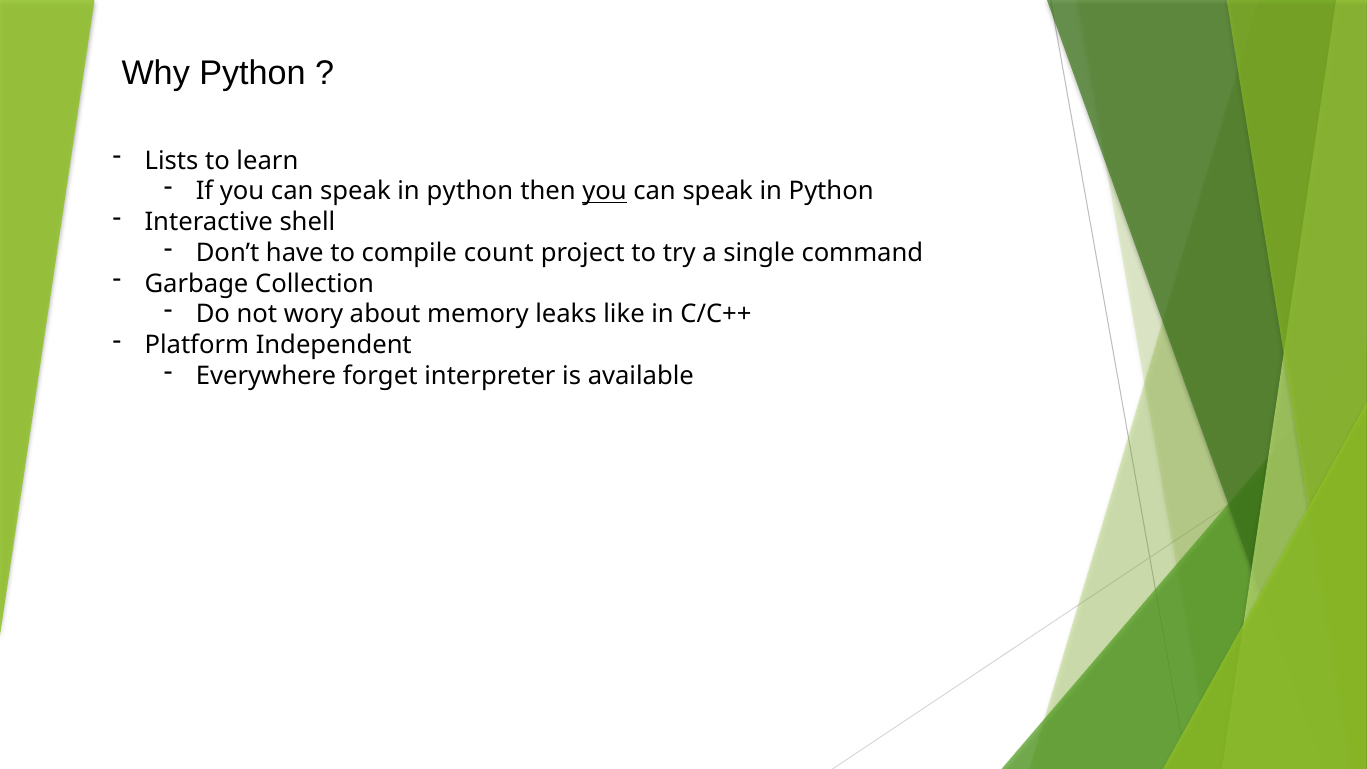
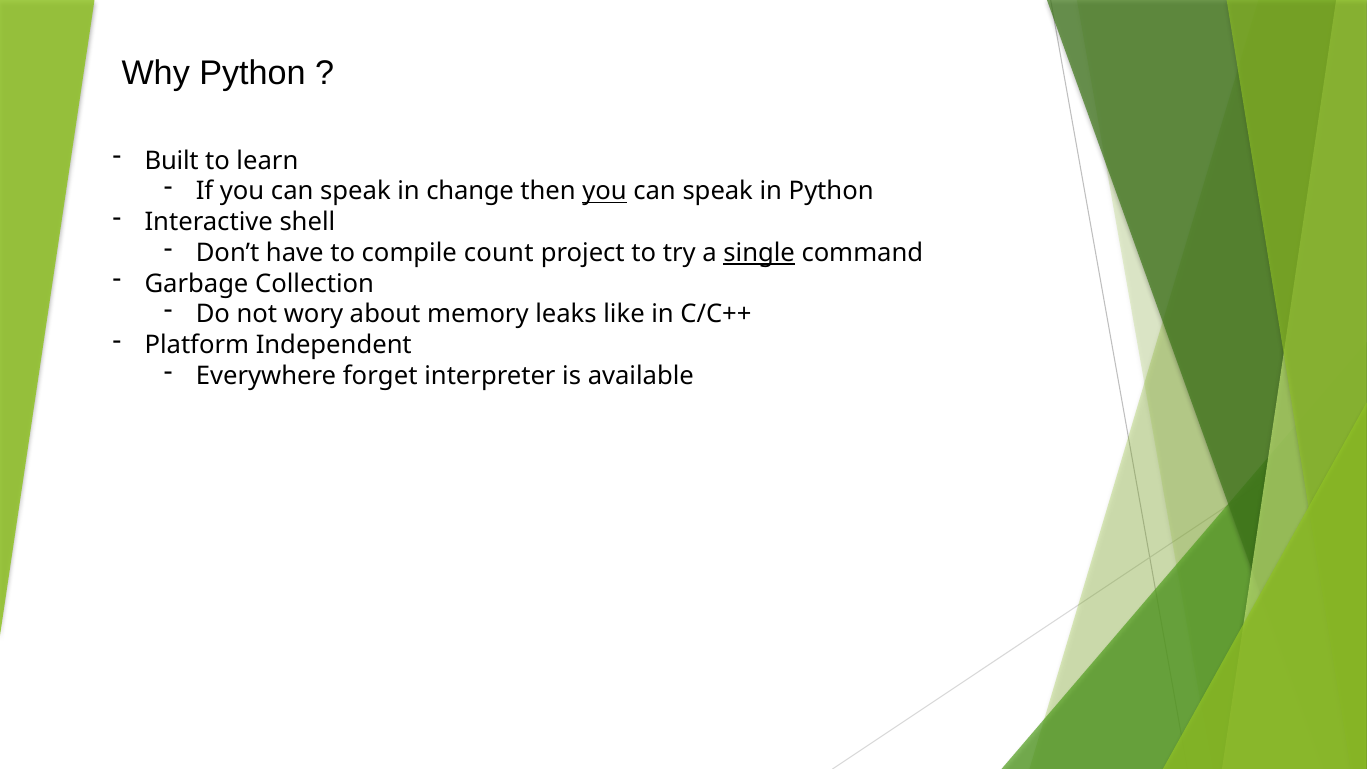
Lists: Lists -> Built (172, 161)
python: python -> change (470, 191)
single underline: none -> present (759, 253)
